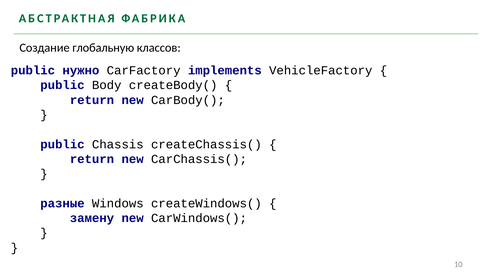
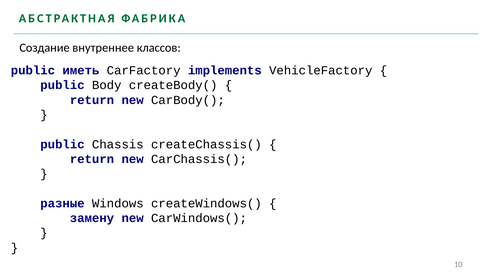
глобальную: глобальную -> внутреннее (103, 48)
нужно: нужно -> иметь (81, 70)
